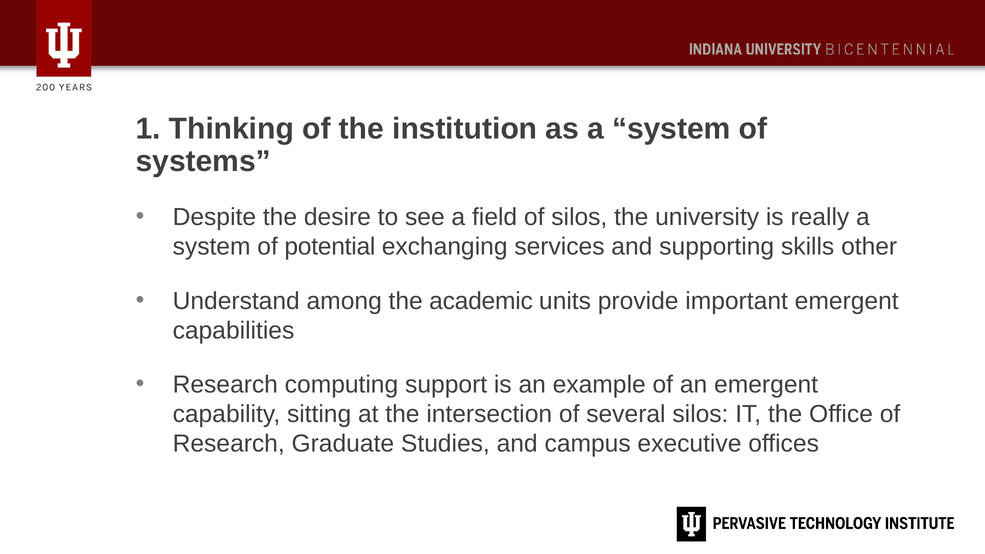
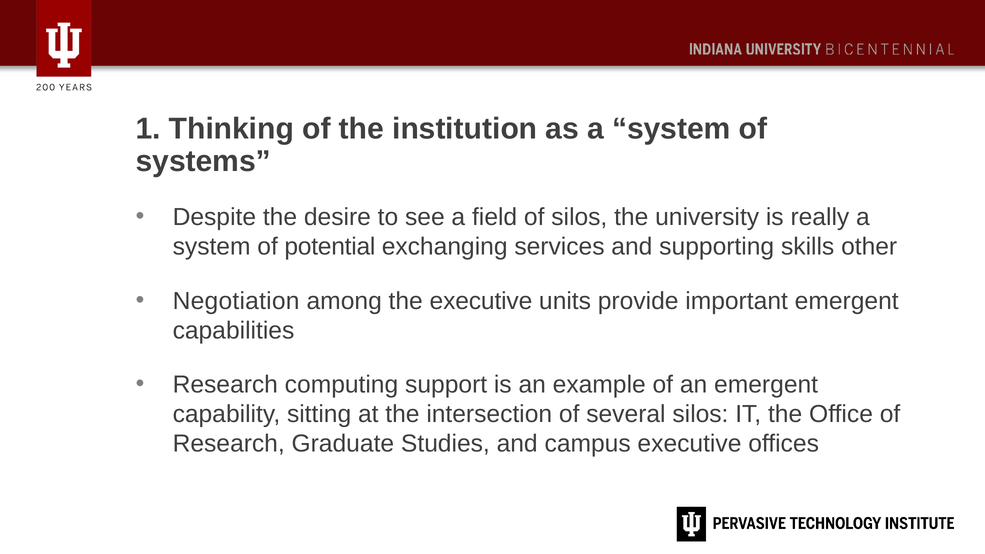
Understand: Understand -> Negotiation (236, 301)
the academic: academic -> executive (481, 301)
